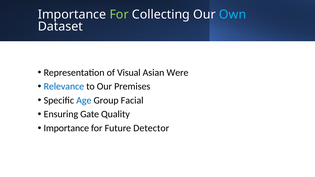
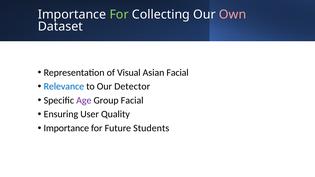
Own colour: light blue -> pink (233, 14)
Asian Were: Were -> Facial (178, 73)
Premises: Premises -> Detector (132, 87)
Age colour: blue -> purple (84, 100)
Gate: Gate -> User (90, 114)
Detector: Detector -> Students (151, 128)
